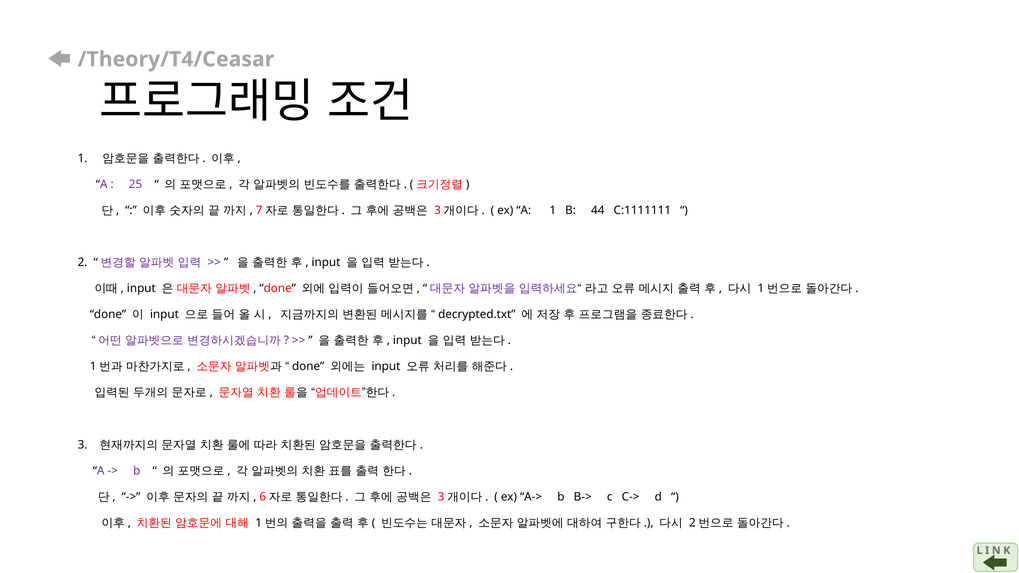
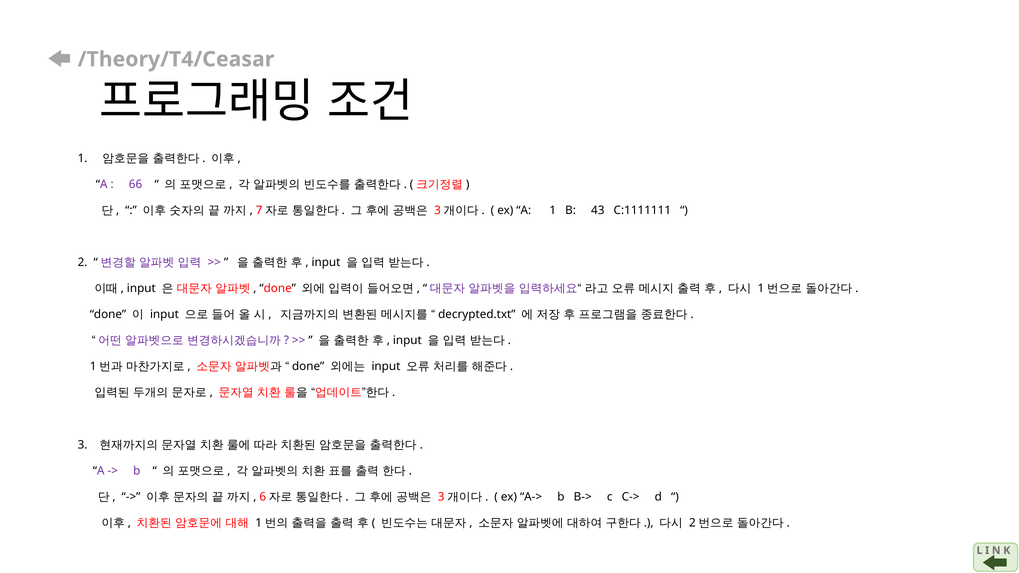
25: 25 -> 66 (136, 184)
44: 44 -> 43 (598, 210)
